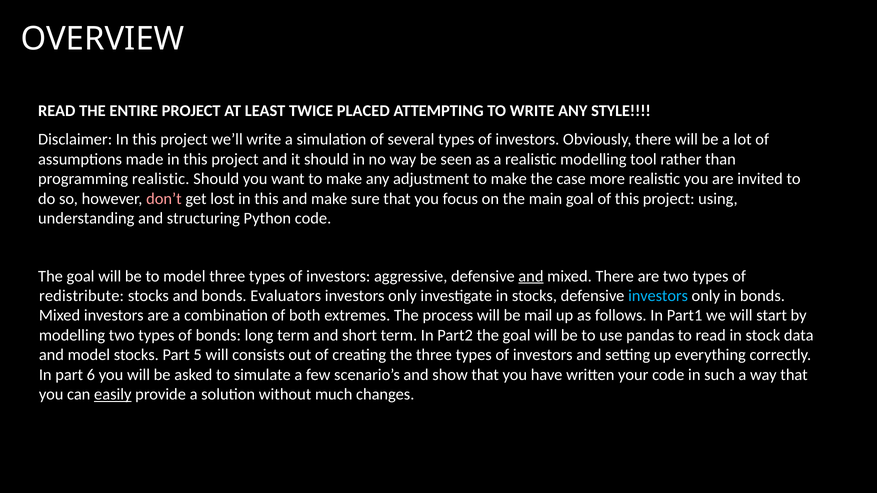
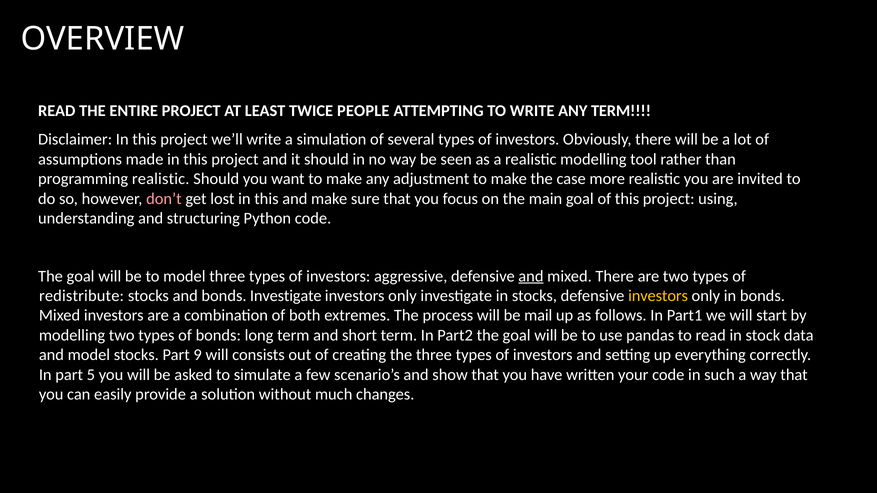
PLACED: PLACED -> PEOPLE (363, 111)
ANY STYLE: STYLE -> TERM (621, 111)
bonds Evaluators: Evaluators -> Investigate (286, 296)
investors colour: light blue -> yellow (658, 296)
5: 5 -> 9 (198, 355)
6: 6 -> 5 (91, 375)
easily underline: present -> none (113, 395)
